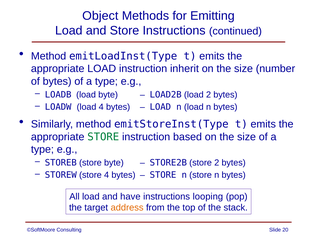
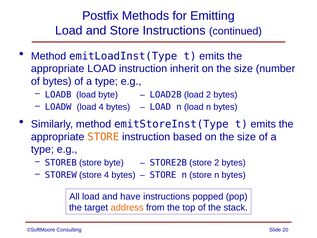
Object: Object -> Postfix (100, 16)
STORE colour: green -> orange (103, 137)
looping: looping -> popped (208, 196)
